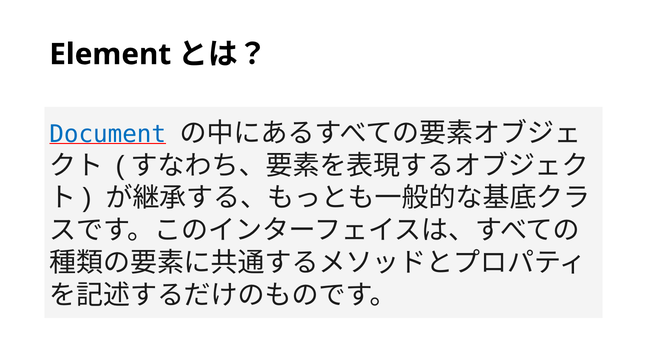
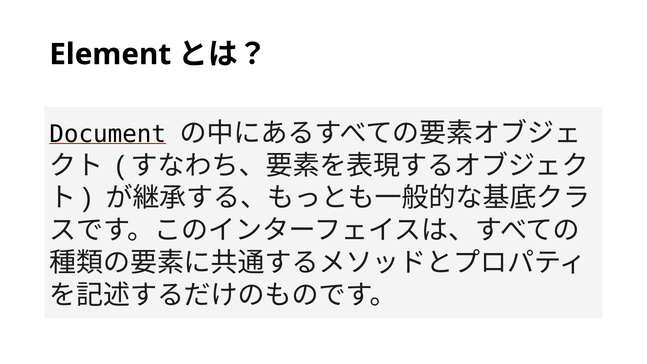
Document colour: blue -> black (108, 134)
